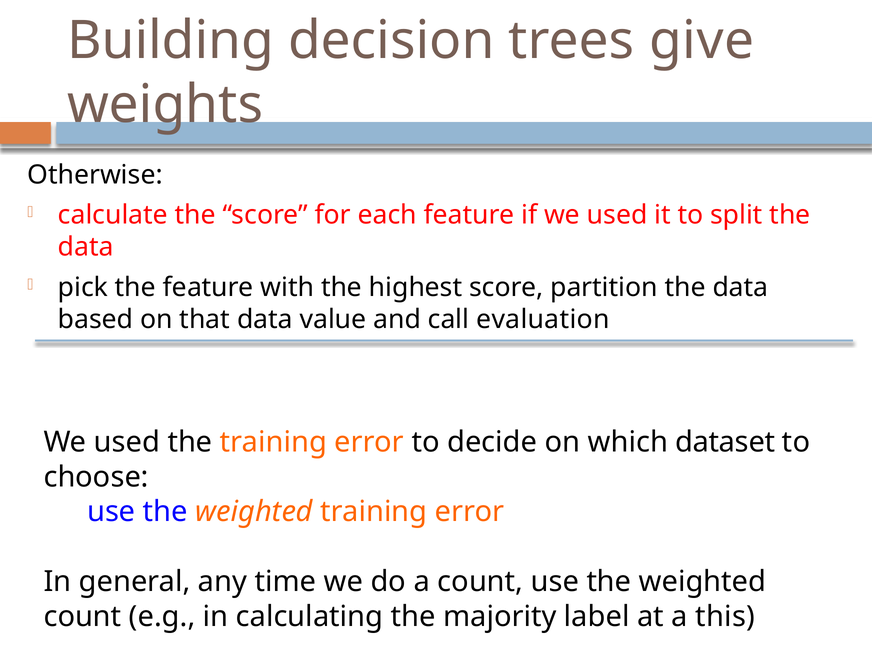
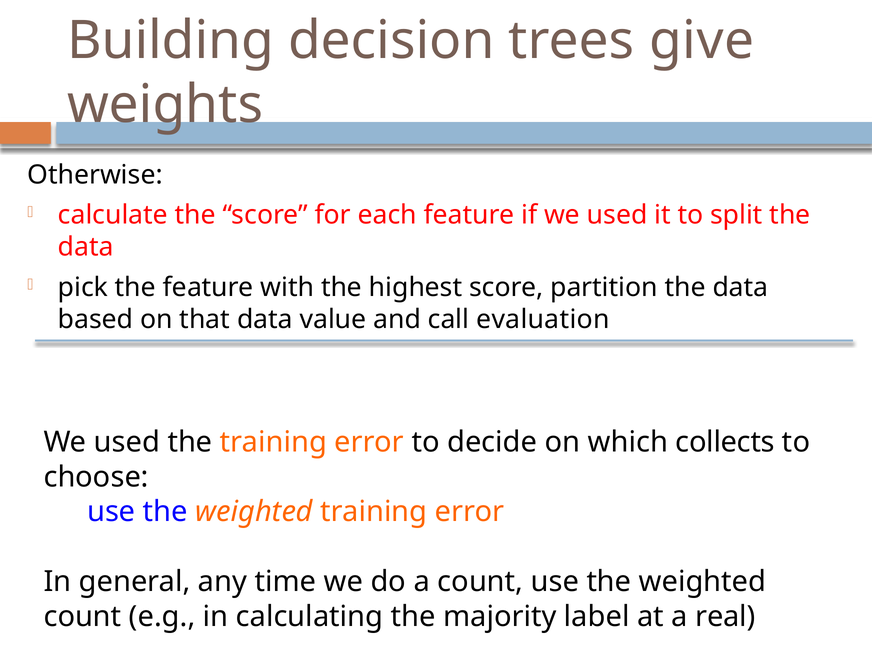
dataset: dataset -> collects (725, 442)
this: this -> real (725, 617)
